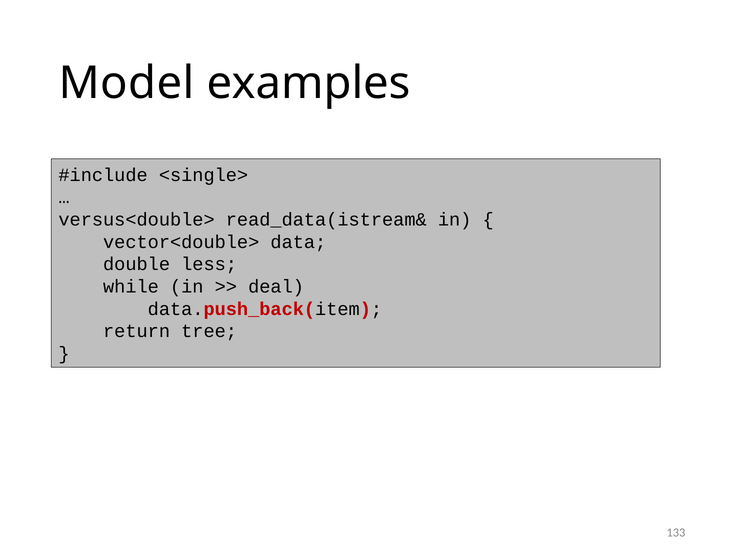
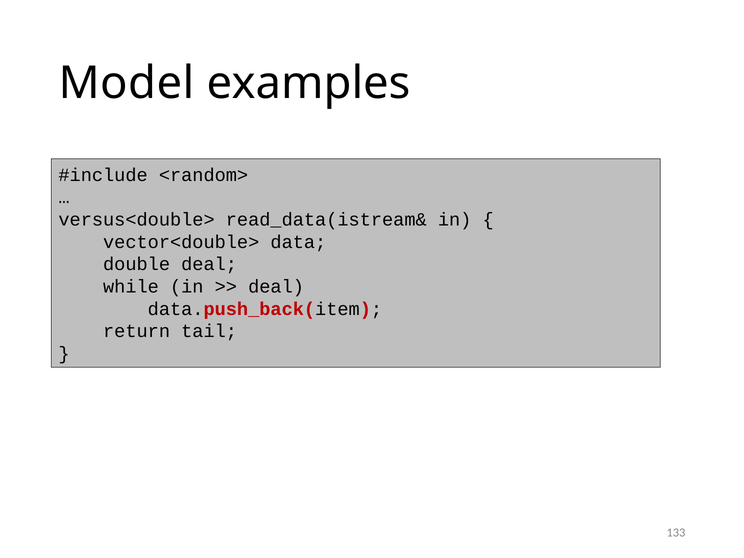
<single>: <single> -> <random> (204, 175)
double less: less -> deal (209, 264)
tree: tree -> tail (209, 331)
